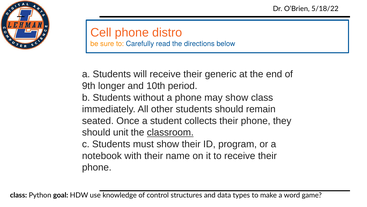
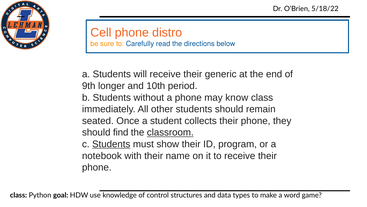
may show: show -> know (237, 97)
unit: unit -> find (121, 132)
Students underline: none -> present (111, 144)
